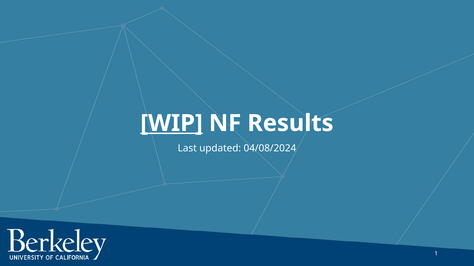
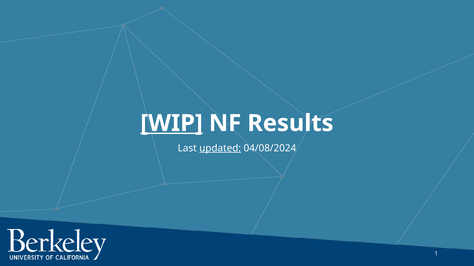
updated underline: none -> present (220, 148)
